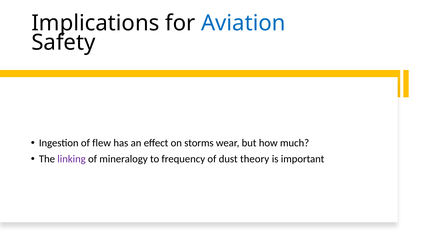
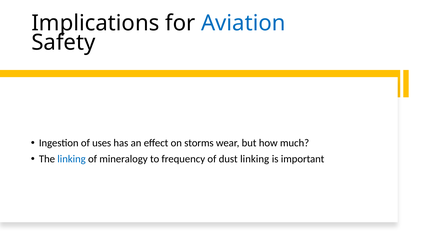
flew: flew -> uses (102, 143)
linking colour: purple -> blue (72, 159)
dust theory: theory -> linking (255, 159)
